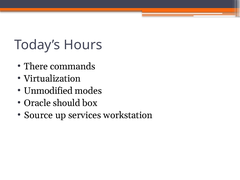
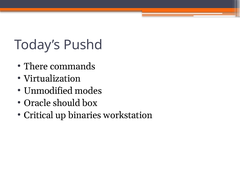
Hours: Hours -> Pushd (83, 45)
Source: Source -> Critical (39, 115)
services: services -> binaries (85, 115)
